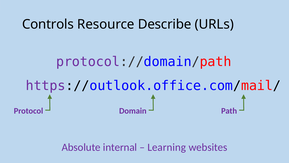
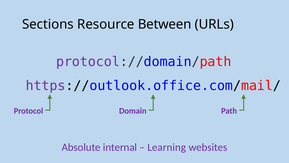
Controls: Controls -> Sections (48, 24)
Describe: Describe -> Between (165, 24)
